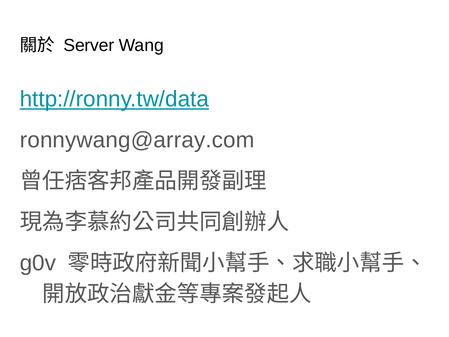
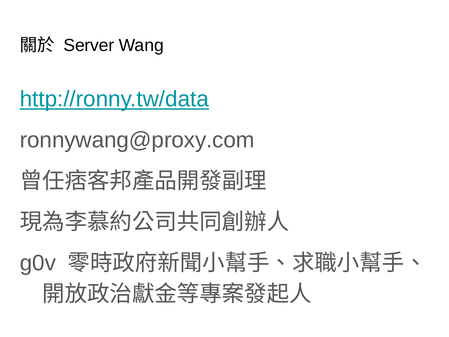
ronnywang@array.com: ronnywang@array.com -> ronnywang@proxy.com (137, 140)
